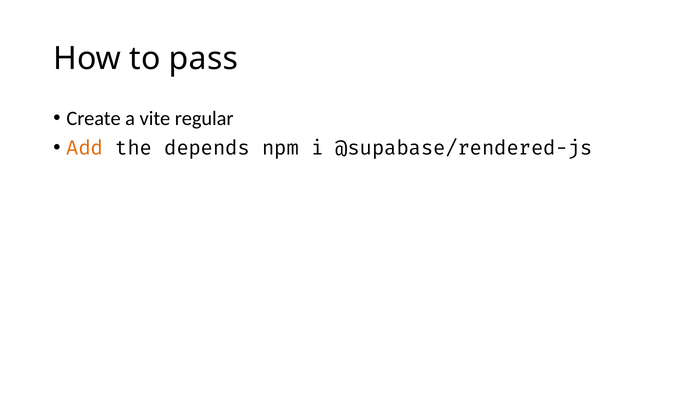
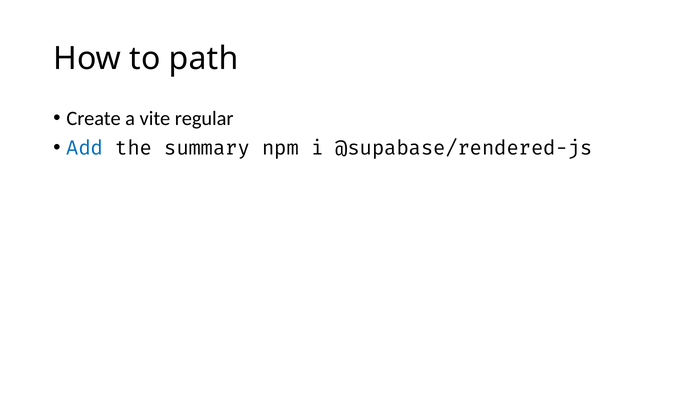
pass: pass -> path (204, 59)
Add colour: orange -> blue (85, 148)
depends: depends -> summary (207, 148)
